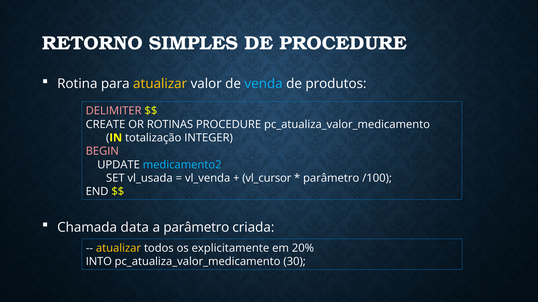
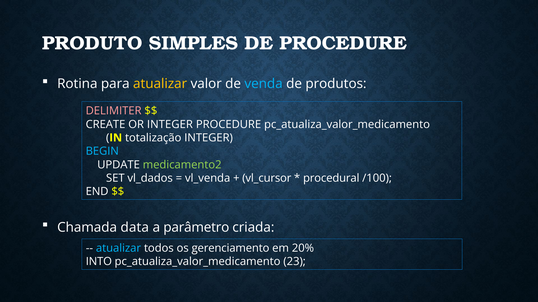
RETORNO: RETORNO -> PRODUTO (92, 43)
OR ROTINAS: ROTINAS -> INTEGER (170, 125)
BEGIN colour: pink -> light blue (102, 152)
medicamento2 colour: light blue -> light green (182, 165)
vl_usada: vl_usada -> vl_dados (150, 178)
parâmetro: parâmetro -> procedural (331, 178)
atualizar colour: yellow -> light blue (119, 249)
explicitamente: explicitamente -> gerenciamento (231, 249)
30: 30 -> 23 (295, 262)
